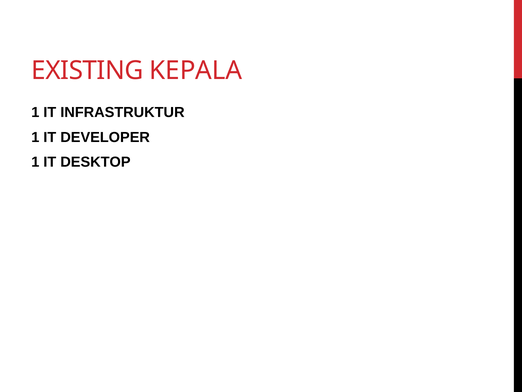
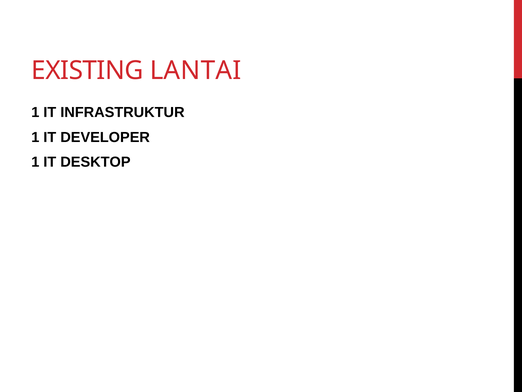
KEPALA: KEPALA -> LANTAI (195, 71)
